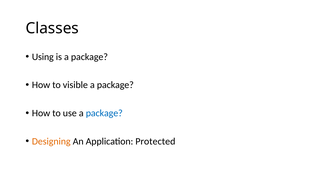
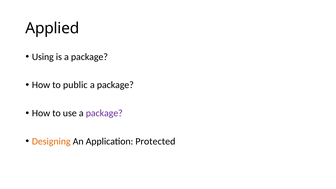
Classes: Classes -> Applied (52, 28)
visible: visible -> public (75, 85)
package colour: blue -> purple (104, 113)
